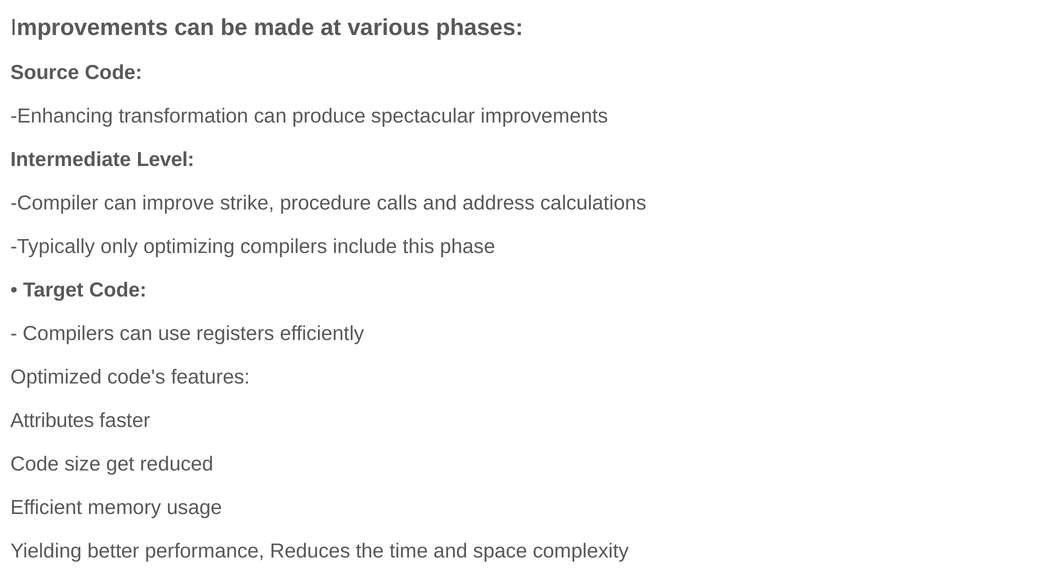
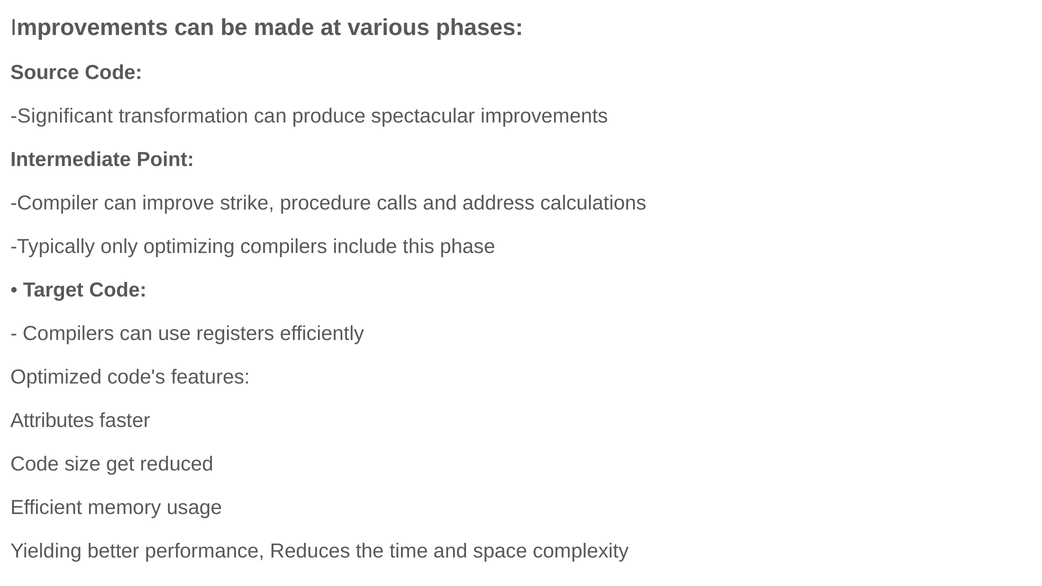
Enhancing: Enhancing -> Significant (62, 116)
Level: Level -> Point (165, 160)
